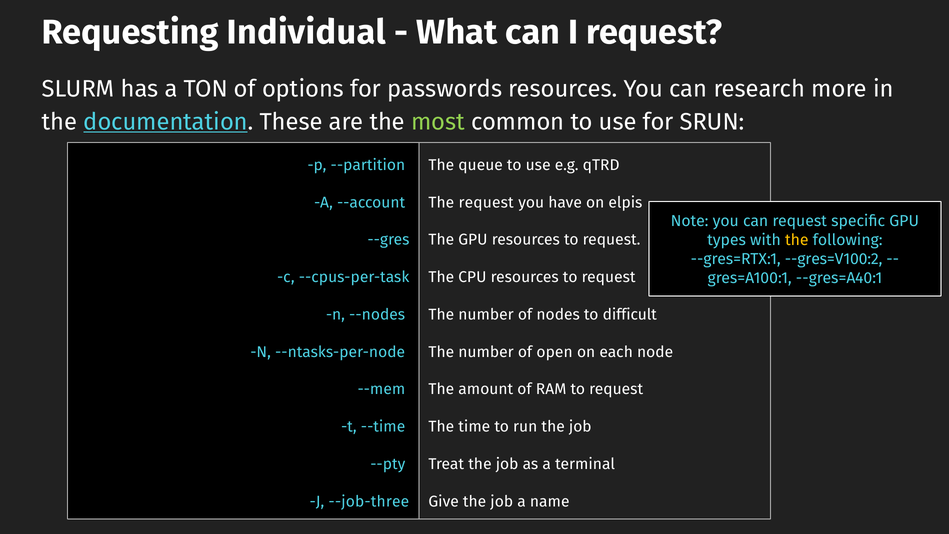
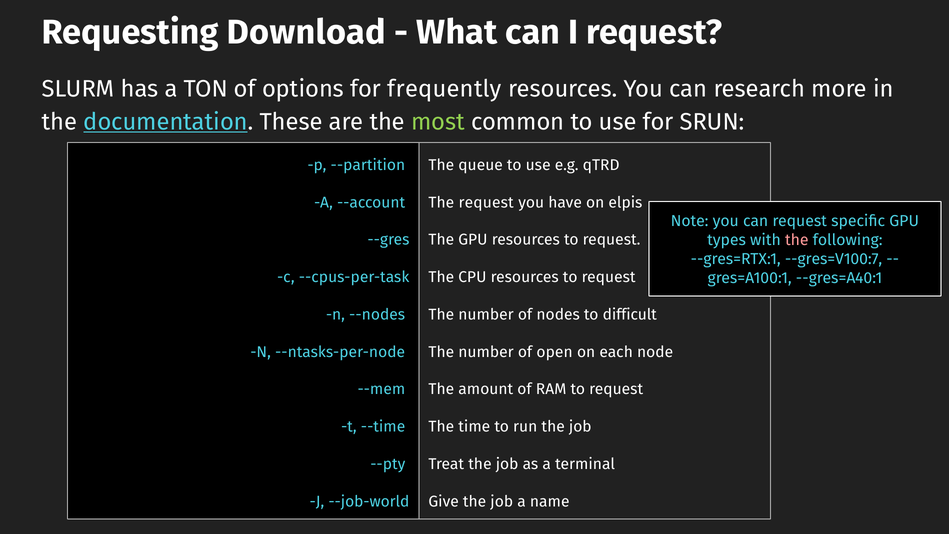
Individual: Individual -> Download (306, 32)
passwords: passwords -> frequently (445, 89)
the colour: yellow -> pink (797, 240)
--gres=V100:2: --gres=V100:2 -> --gres=V100:7 (834, 259)
--job-three: --job-three -> --job-world (369, 501)
